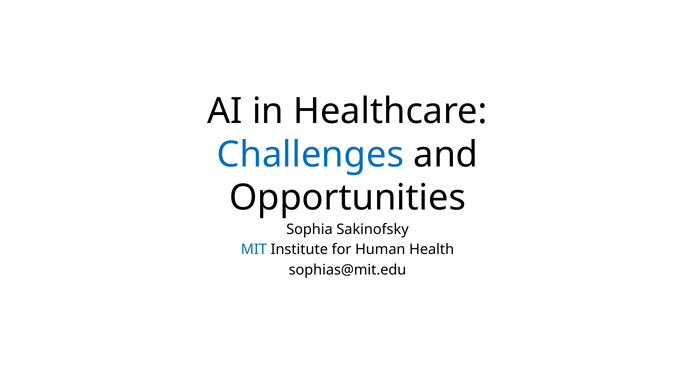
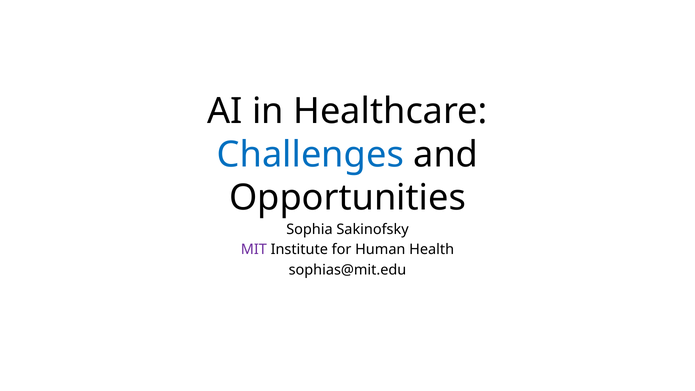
MIT colour: blue -> purple (254, 250)
